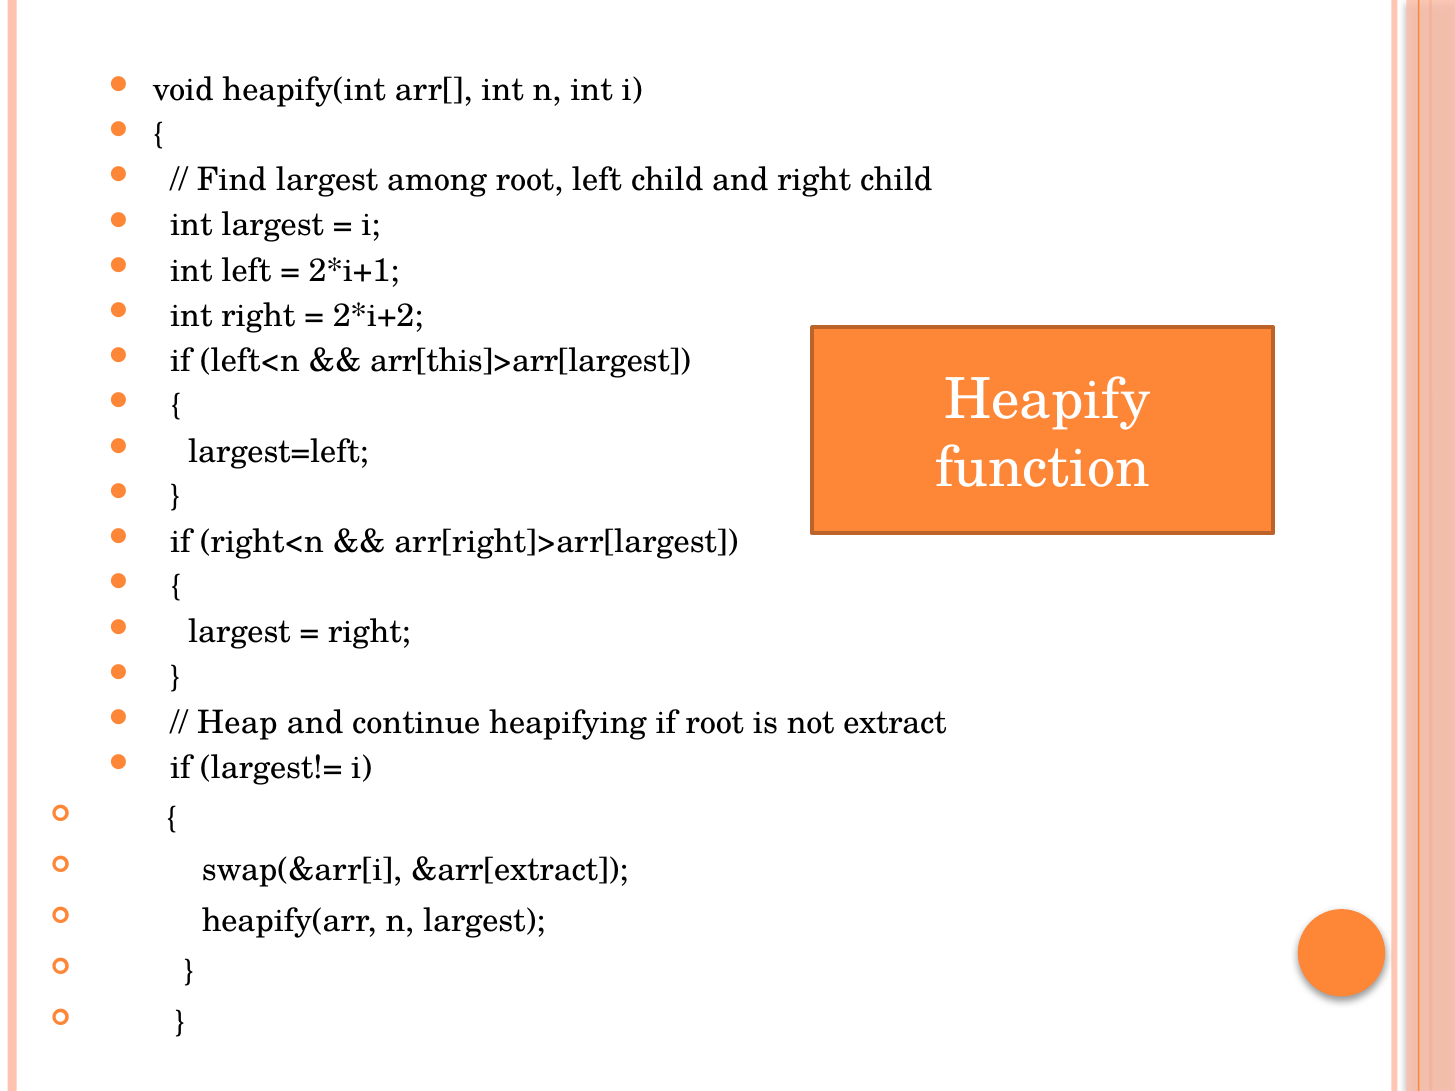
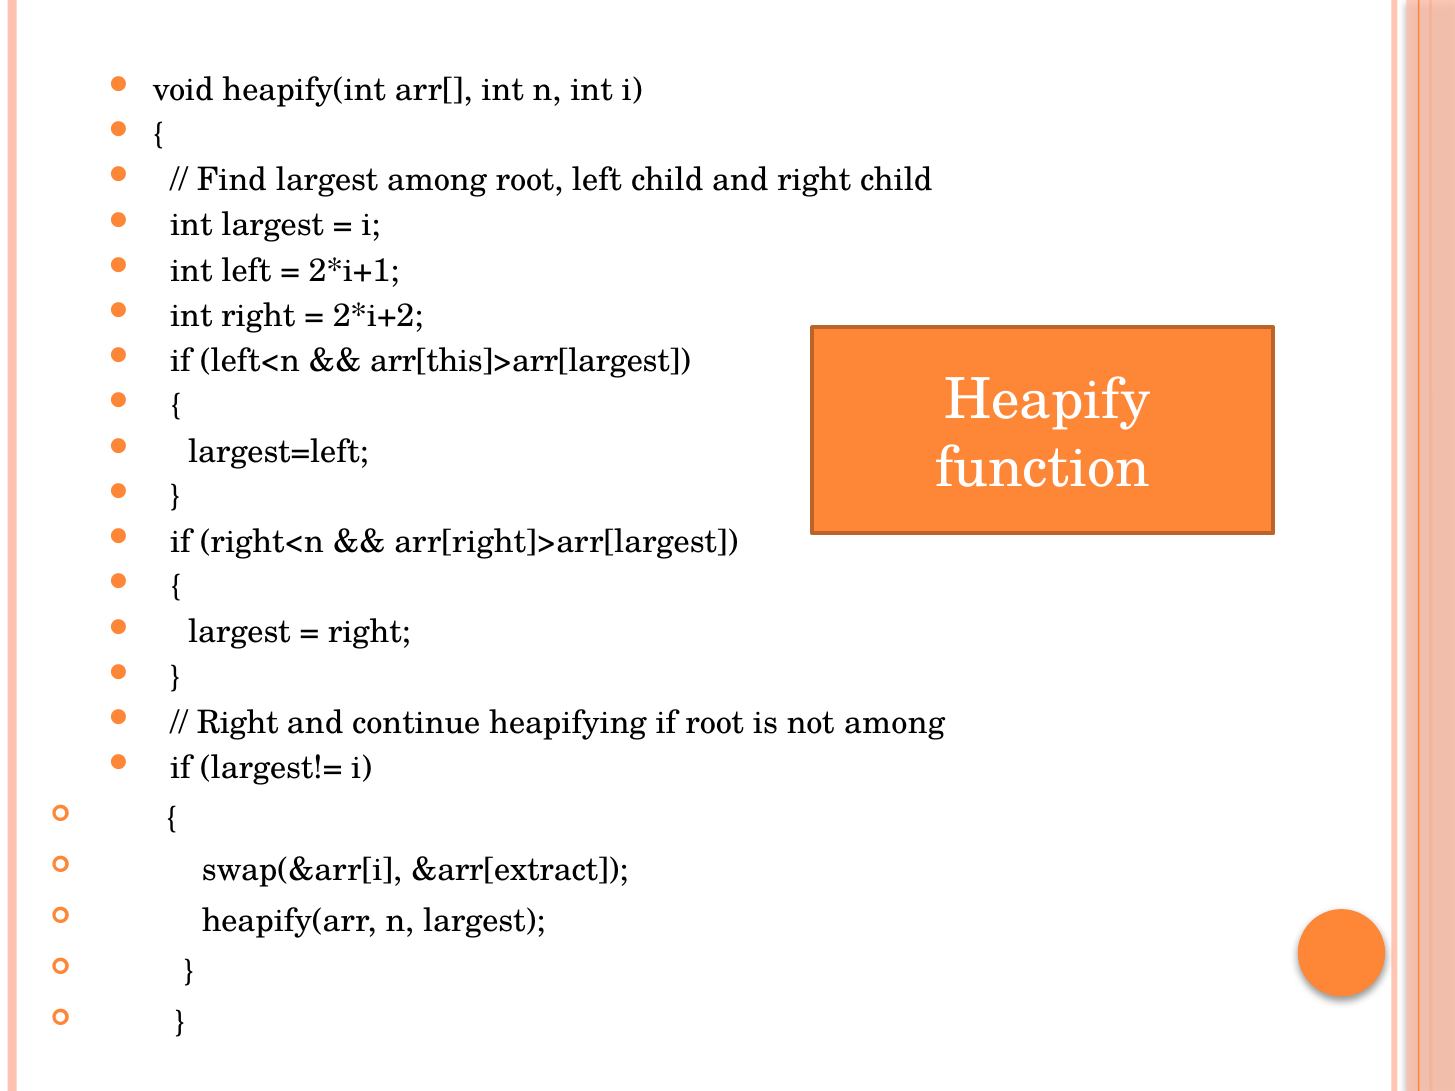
Heap: Heap -> Right (238, 723)
not extract: extract -> among (895, 723)
